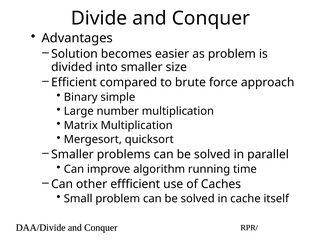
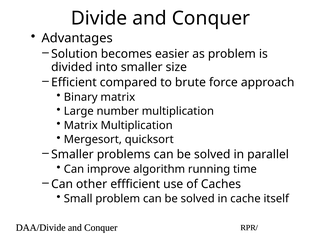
Binary simple: simple -> matrix (118, 97)
